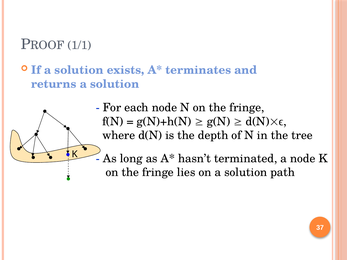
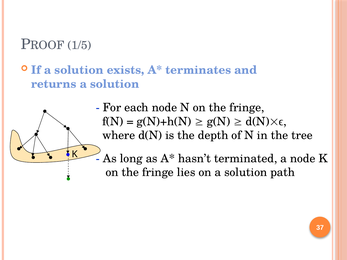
1/1: 1/1 -> 1/5 (79, 45)
